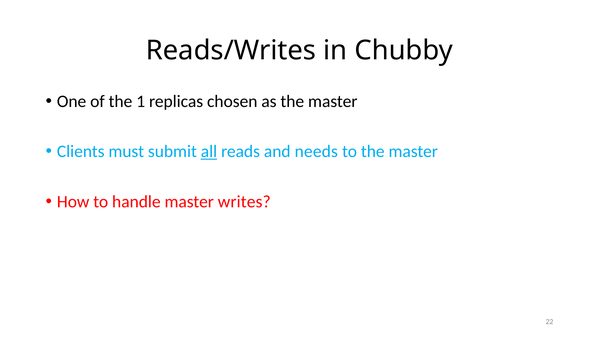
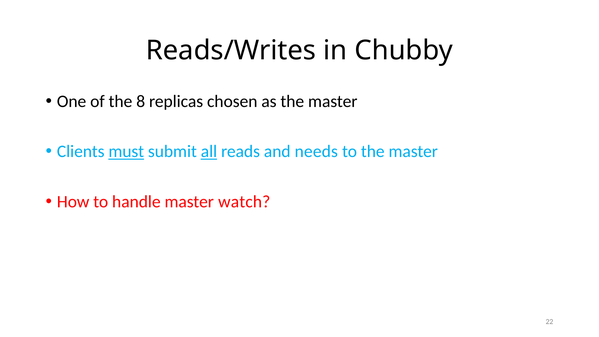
1: 1 -> 8 (141, 101)
must underline: none -> present (126, 152)
writes: writes -> watch (244, 202)
